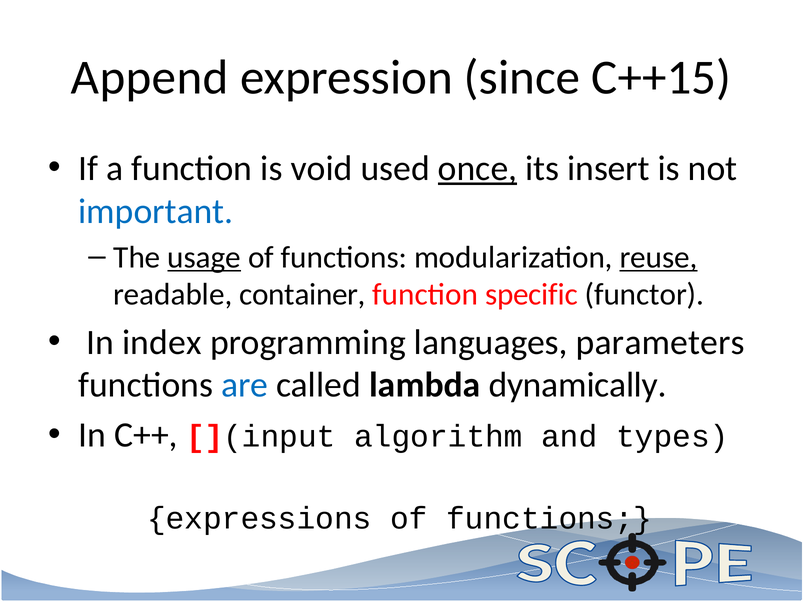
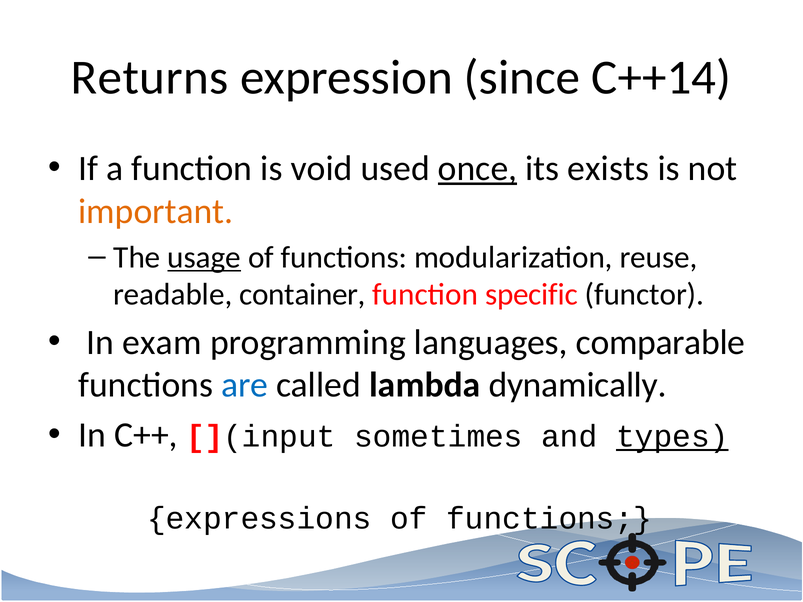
Append: Append -> Returns (150, 78)
C++15: C++15 -> C++14 (661, 78)
insert: insert -> exists (608, 168)
important colour: blue -> orange (156, 211)
reuse underline: present -> none (659, 257)
index: index -> exam (162, 342)
parameters: parameters -> comparable (661, 342)
algorithm: algorithm -> sometimes (438, 437)
types underline: none -> present (672, 437)
